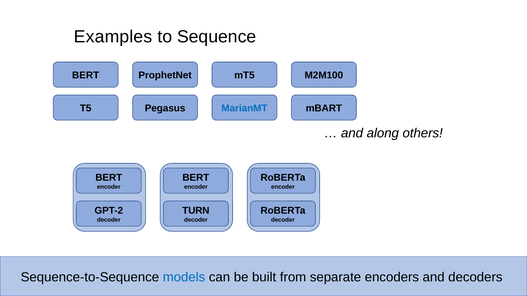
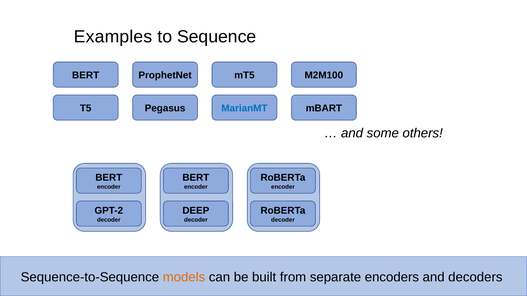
along: along -> some (383, 133)
TURN: TURN -> DEEP (196, 211)
models colour: blue -> orange (184, 278)
